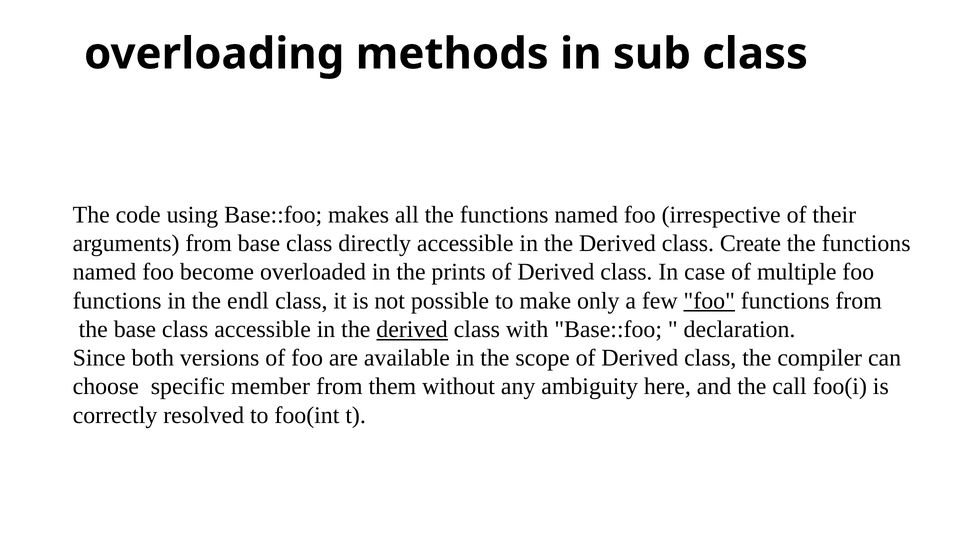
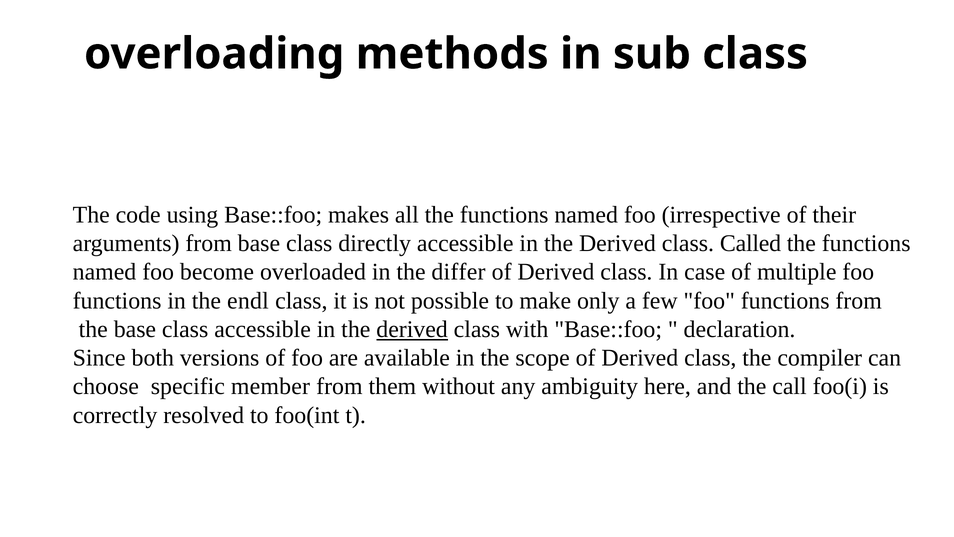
Create: Create -> Called (751, 243)
prints: prints -> differ (458, 272)
foo underline: present -> none (709, 300)
